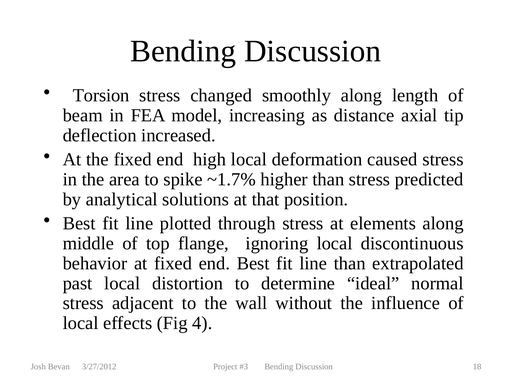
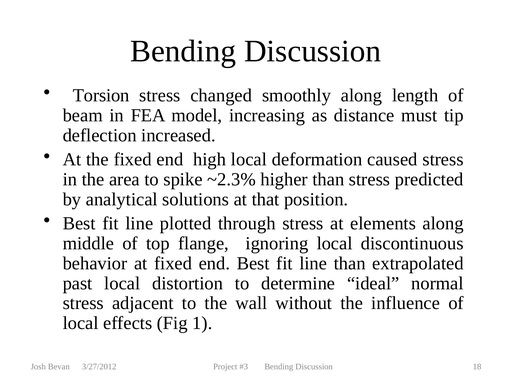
axial: axial -> must (419, 115)
~1.7%: ~1.7% -> ~2.3% (232, 179)
4: 4 -> 1 (202, 323)
